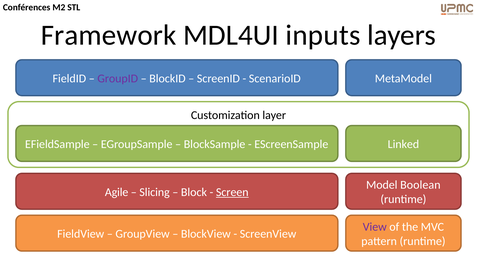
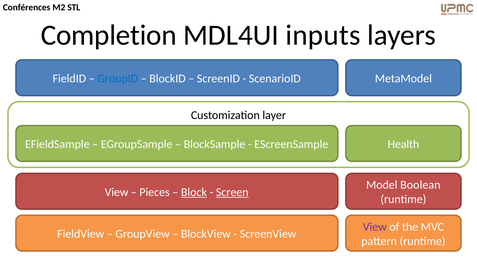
Framework: Framework -> Completion (109, 35)
GroupID colour: purple -> blue (118, 78)
Linked: Linked -> Health (403, 144)
Agile: Agile -> View (117, 192)
Slicing: Slicing -> Pieces (155, 192)
Block underline: none -> present (194, 192)
